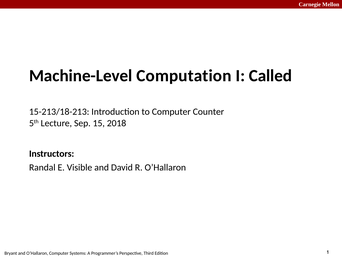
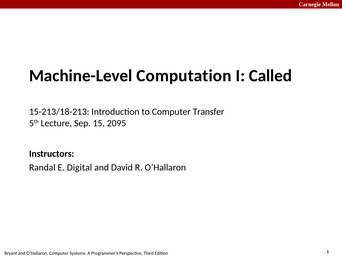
Counter: Counter -> Transfer (209, 112)
2018: 2018 -> 2095 (117, 123)
Visible: Visible -> Digital (79, 167)
